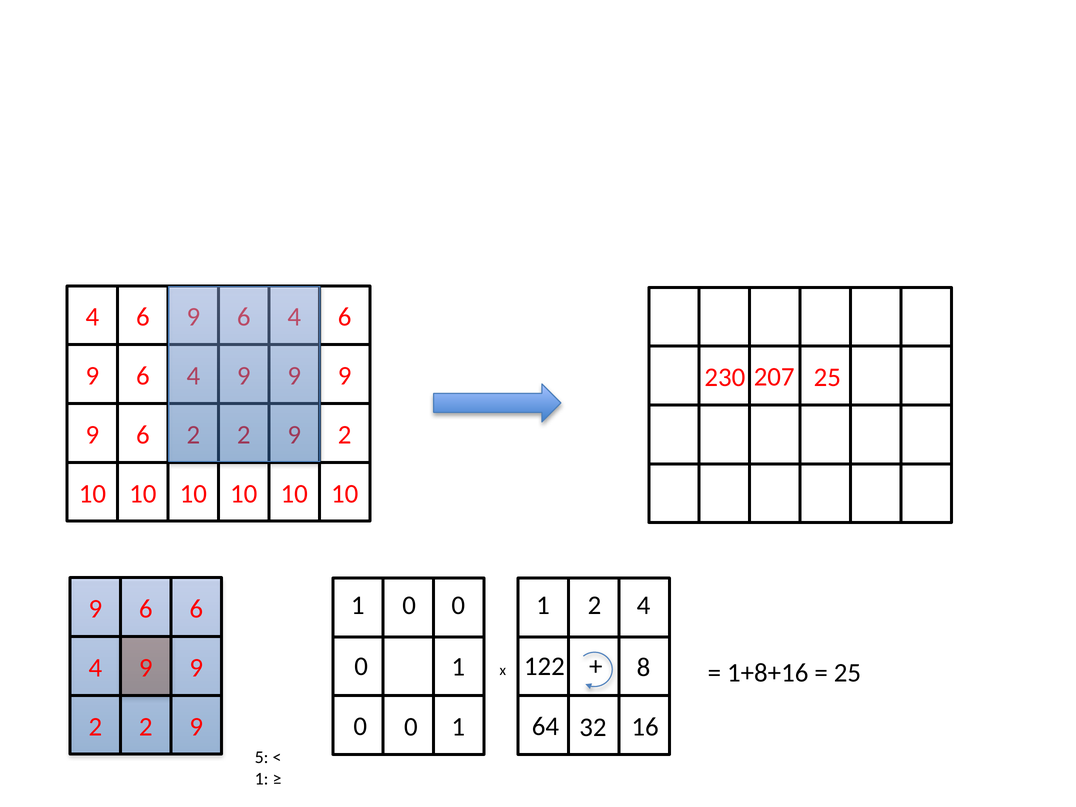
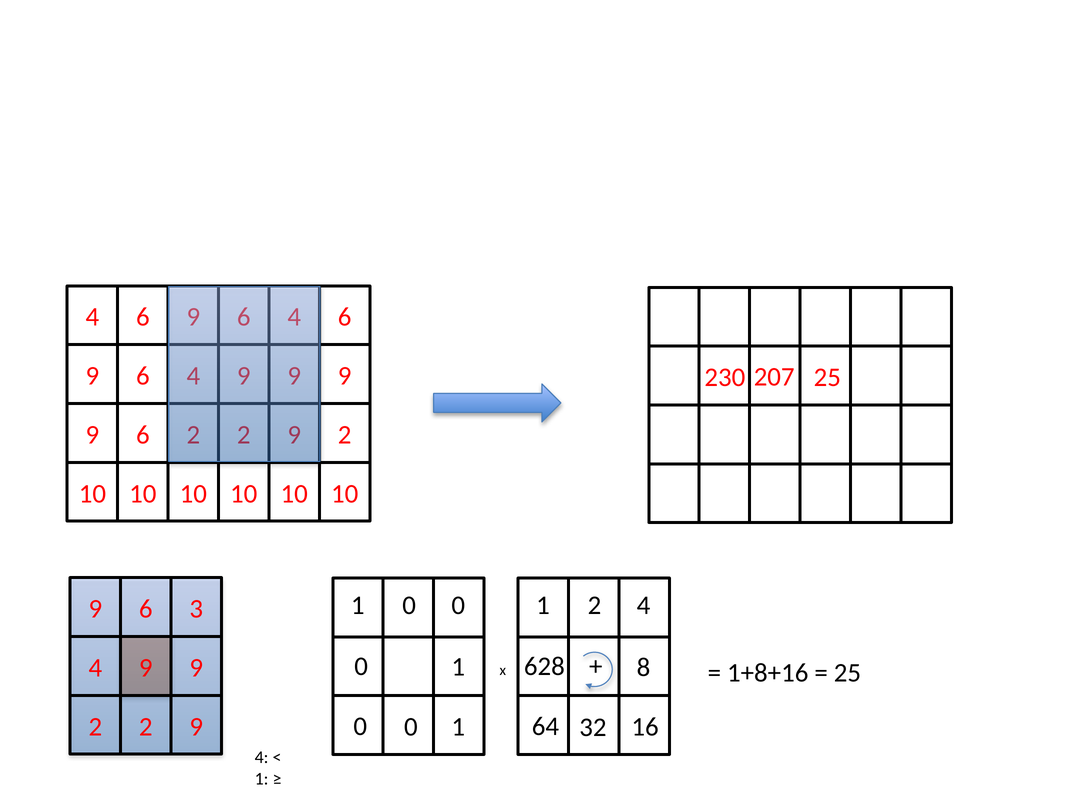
6 6: 6 -> 3 (196, 609)
122: 122 -> 628 (544, 666)
5: 5 -> 4 (262, 757)
